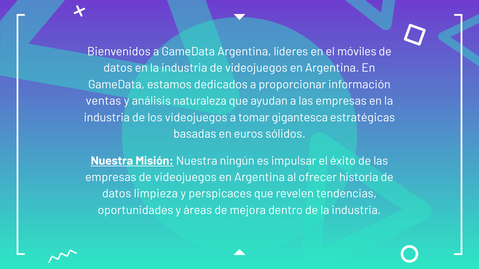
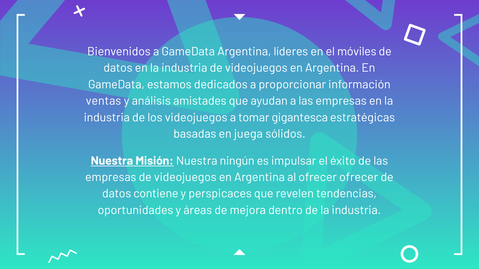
naturaleza: naturaleza -> amistades (200, 101)
euros: euros -> juega (248, 134)
ofrecer historia: historia -> ofrecer (359, 178)
limpieza: limpieza -> contiene (156, 194)
